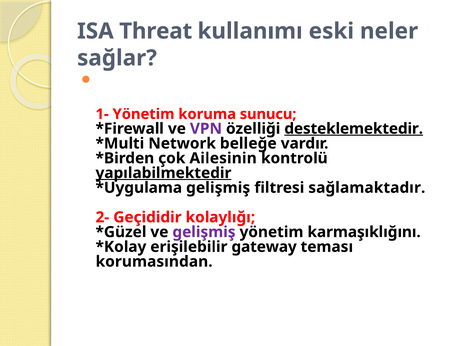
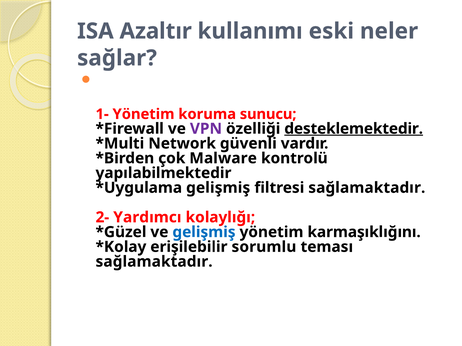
Threat: Threat -> Azaltır (156, 31)
belleğe: belleğe -> güvenli (248, 144)
Ailesinin: Ailesinin -> Malware (223, 158)
yapılabilmektedir underline: present -> none (163, 173)
Geçididir: Geçididir -> Yardımcı (147, 218)
gelişmiş colour: purple -> blue (204, 232)
gateway: gateway -> sorumlu (264, 247)
korumasından: korumasından -> sağlamaktadır (154, 262)
